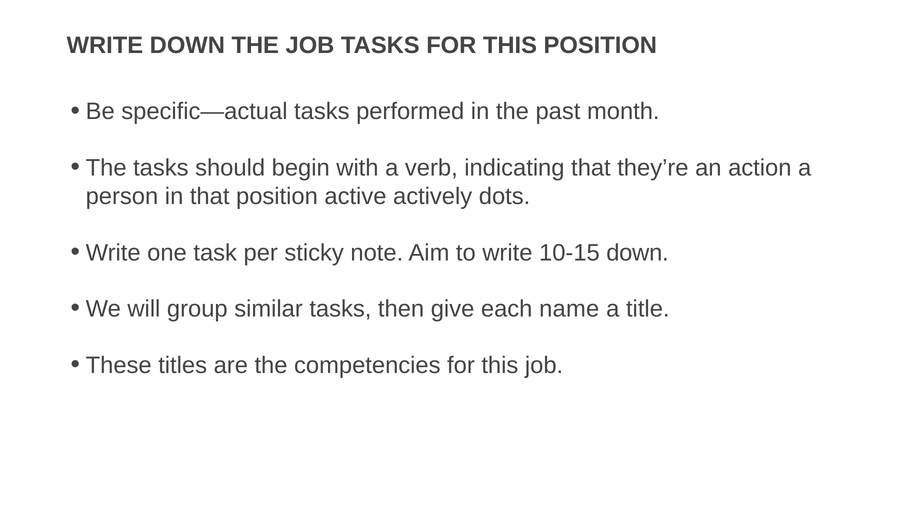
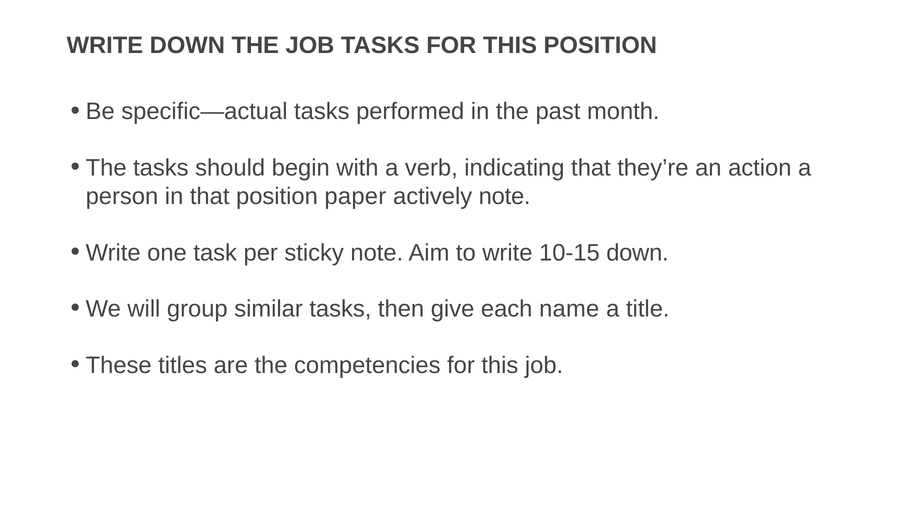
active: active -> paper (355, 196)
actively dots: dots -> note (505, 196)
